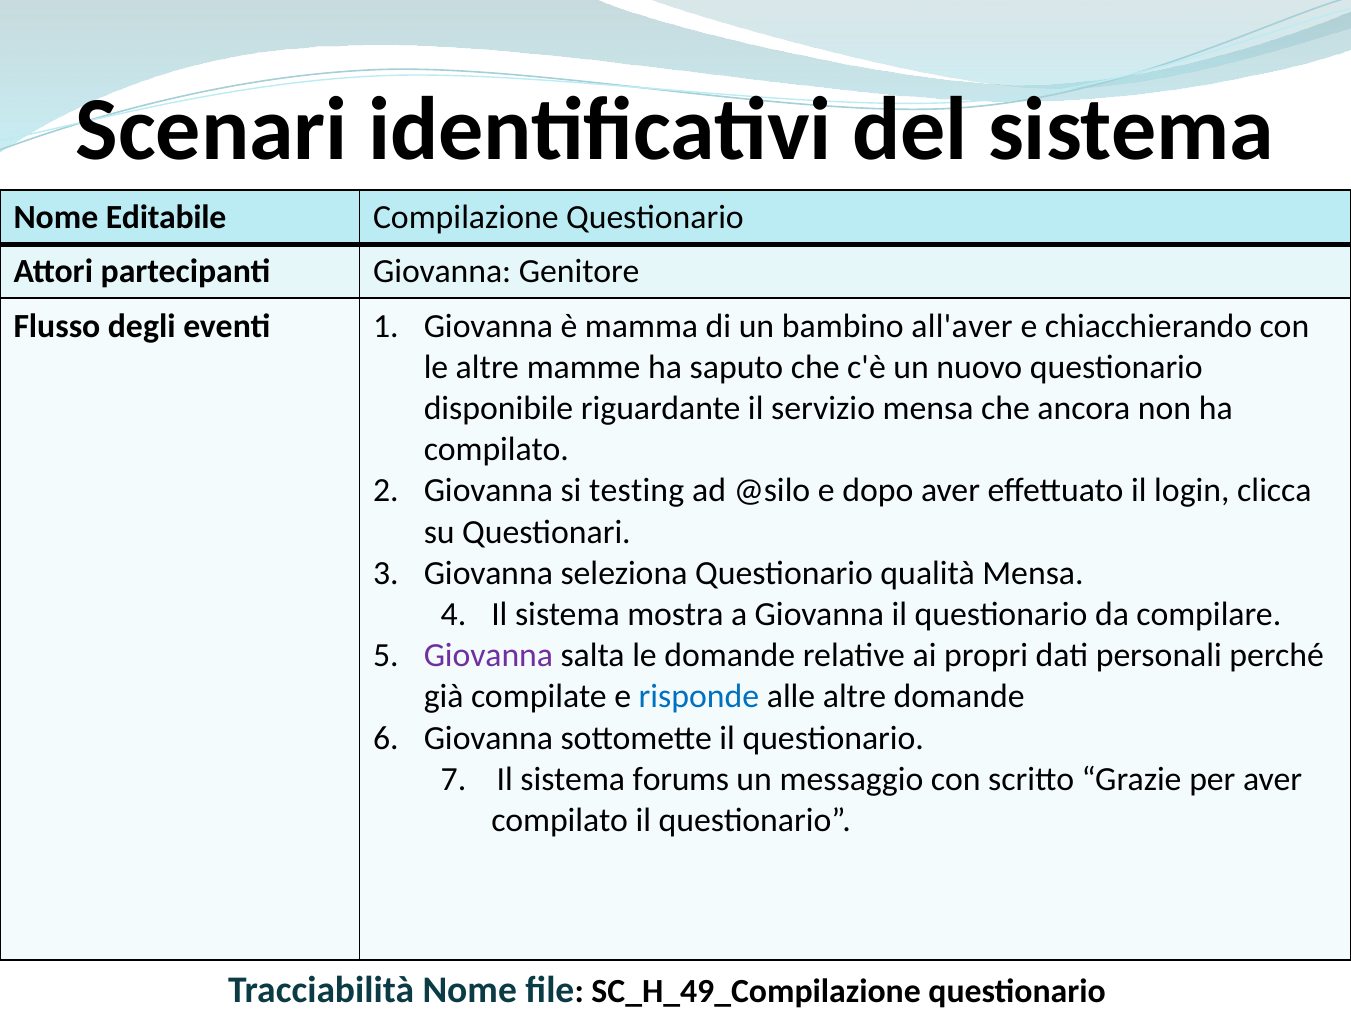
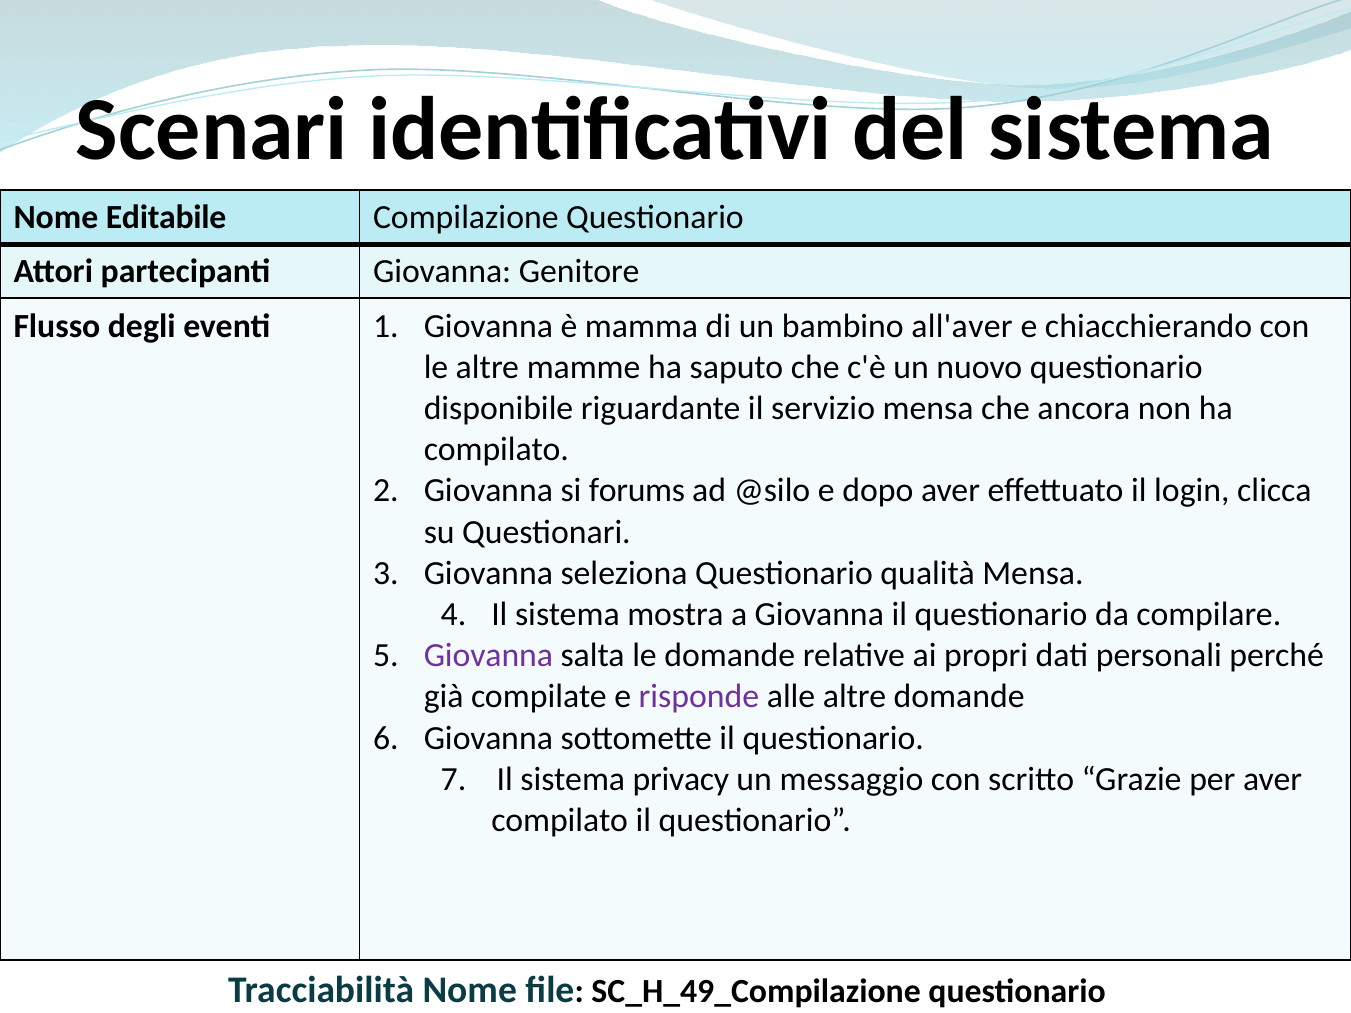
testing: testing -> forums (637, 491)
risponde colour: blue -> purple (699, 697)
forums: forums -> privacy (681, 779)
